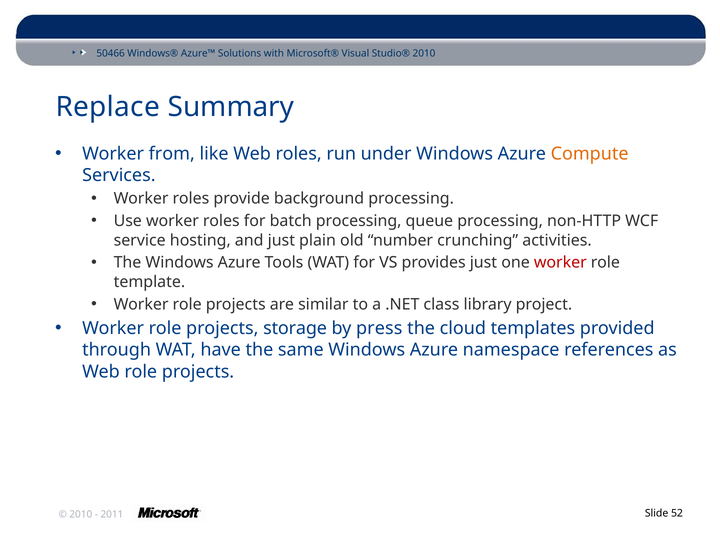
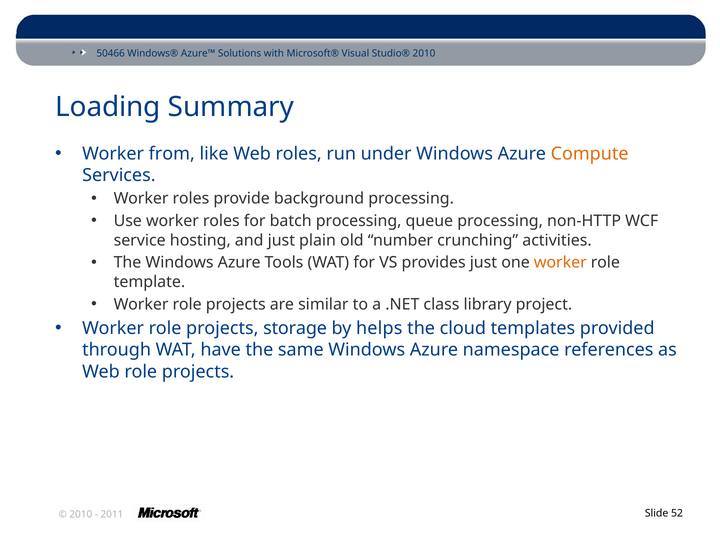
Replace: Replace -> Loading (108, 107)
worker colour: red -> orange (560, 263)
press: press -> helps (379, 328)
